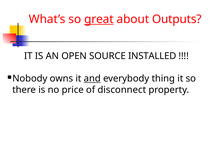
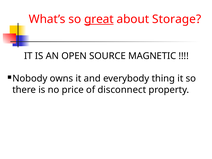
Outputs: Outputs -> Storage (177, 19)
INSTALLED: INSTALLED -> MAGNETIC (152, 56)
and underline: present -> none (92, 79)
